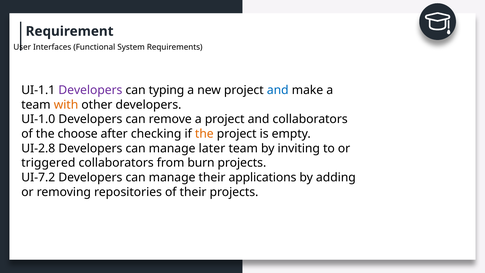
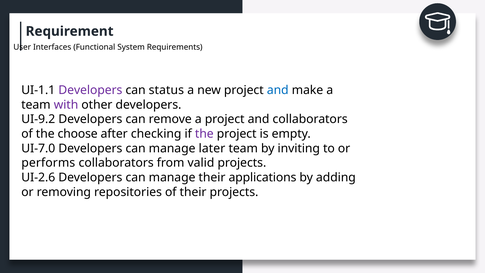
typing: typing -> status (166, 90)
with colour: orange -> purple (66, 105)
UI-1.0: UI-1.0 -> UI-9.2 (38, 119)
the colour: orange -> purple (204, 134)
UI-2.8: UI-2.8 -> UI-7.0 (38, 148)
triggered: triggered -> performs (48, 163)
burn: burn -> valid (201, 163)
UI-7.2: UI-7.2 -> UI-2.6 (38, 177)
